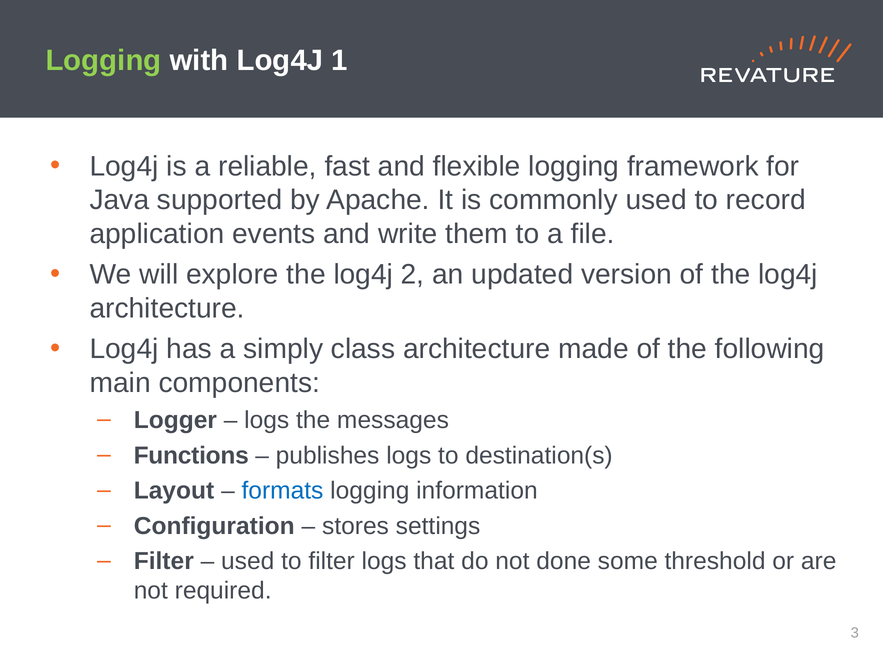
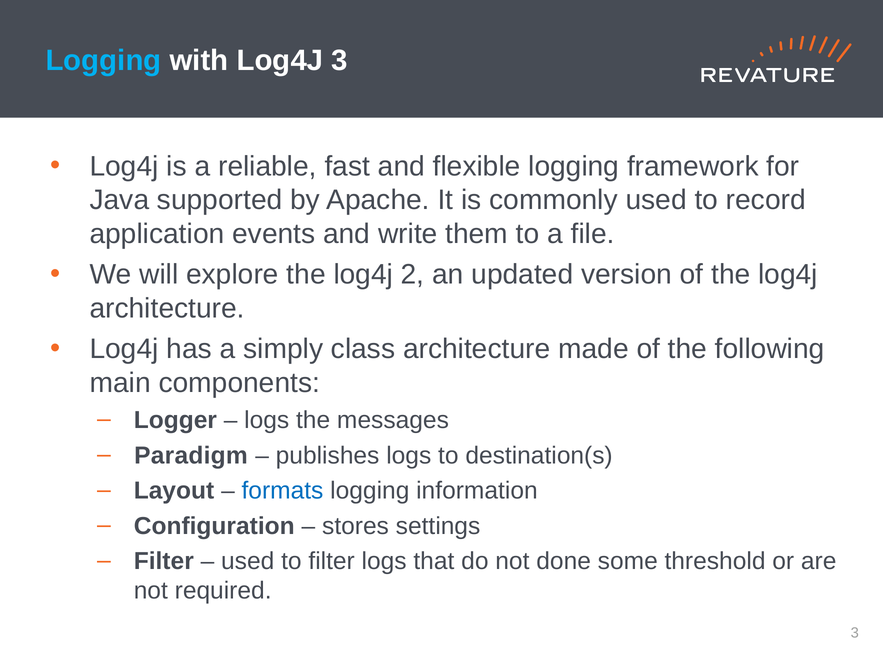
Logging colour: light green -> light blue (103, 61)
Log4J 1: 1 -> 3 (340, 61)
Functions: Functions -> Paradigm (191, 456)
